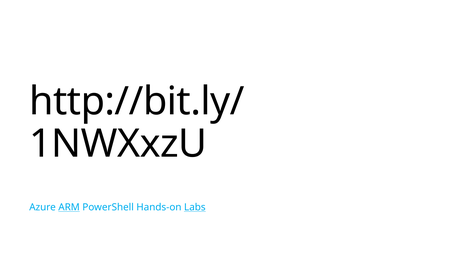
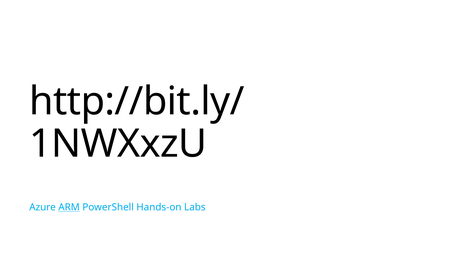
Labs underline: present -> none (195, 208)
